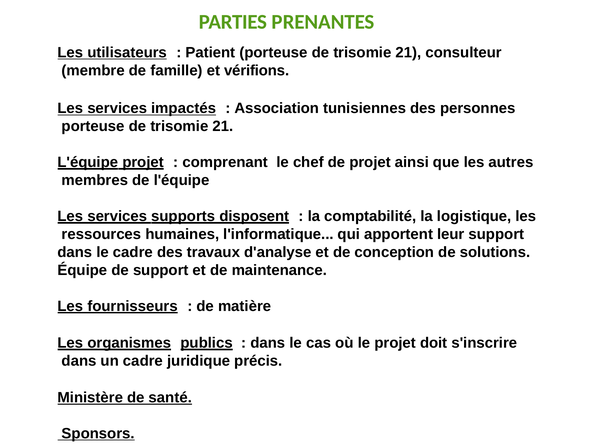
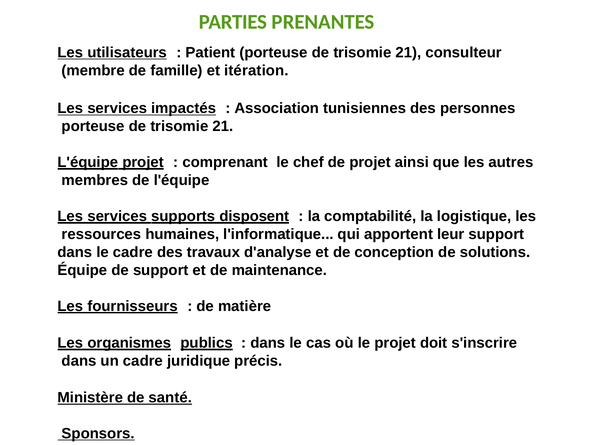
vérifions: vérifions -> itération (256, 70)
